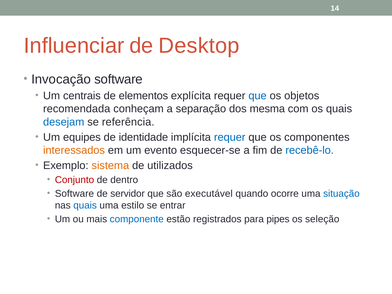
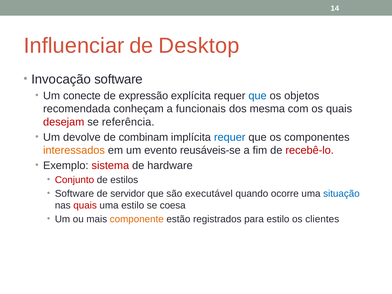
centrais: centrais -> conecte (82, 96)
elementos: elementos -> expressão (143, 96)
separação: separação -> funcionais (201, 109)
desejam colour: blue -> red (64, 122)
equipes: equipes -> devolve (82, 137)
identidade: identidade -> combinam (143, 137)
esquecer-se: esquecer-se -> reusáveis-se (210, 150)
recebê-lo colour: blue -> red (310, 150)
sistema colour: orange -> red (110, 166)
utilizados: utilizados -> hardware (170, 166)
dentro: dentro -> estilos (124, 180)
quais colour: blue -> red (85, 205)
entrar: entrar -> coesa (173, 205)
componente colour: blue -> orange (137, 219)
para pipes: pipes -> estilo (278, 219)
seleção: seleção -> clientes (322, 219)
